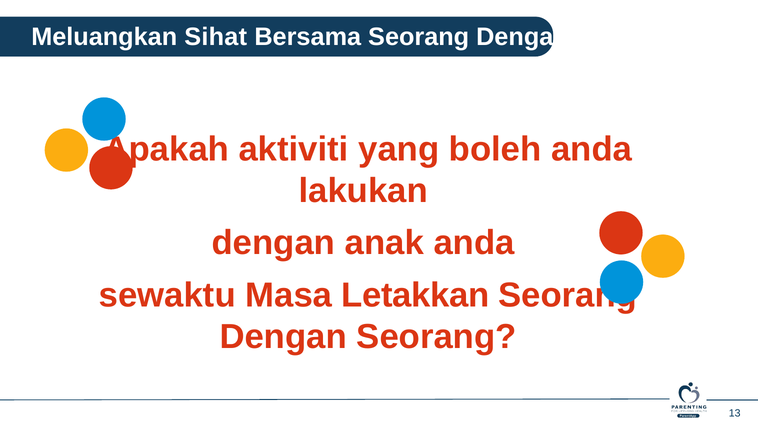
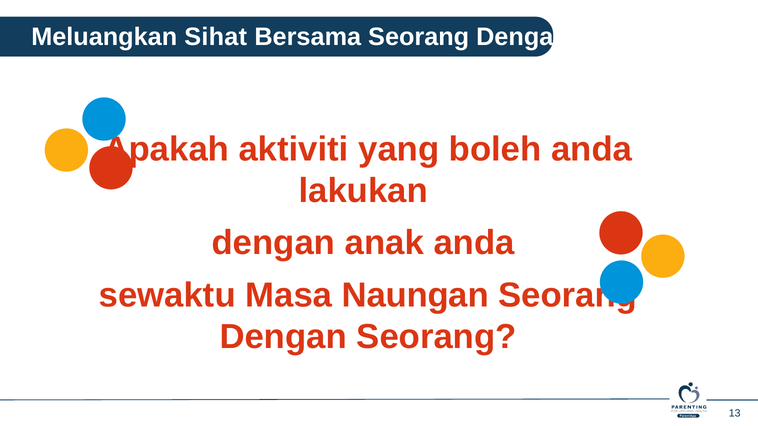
Letakkan: Letakkan -> Naungan (415, 295)
